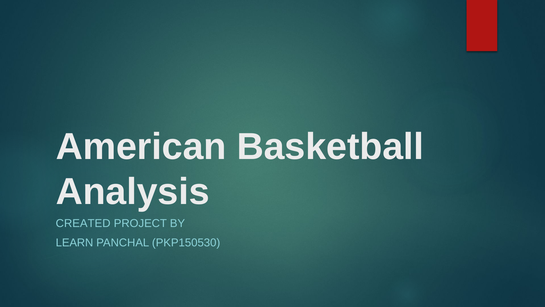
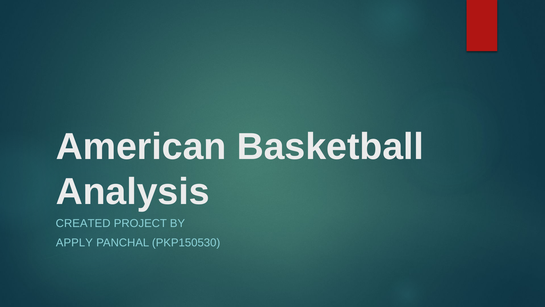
LEARN: LEARN -> APPLY (74, 243)
